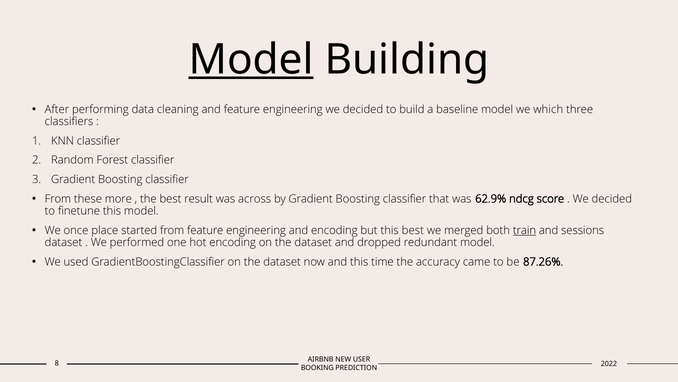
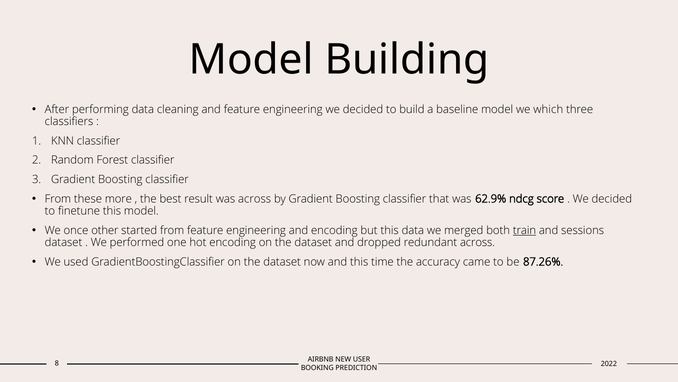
Model underline: present -> none (251, 59)
place: place -> other (105, 230)
this best: best -> data (413, 230)
redundant model: model -> across (477, 242)
